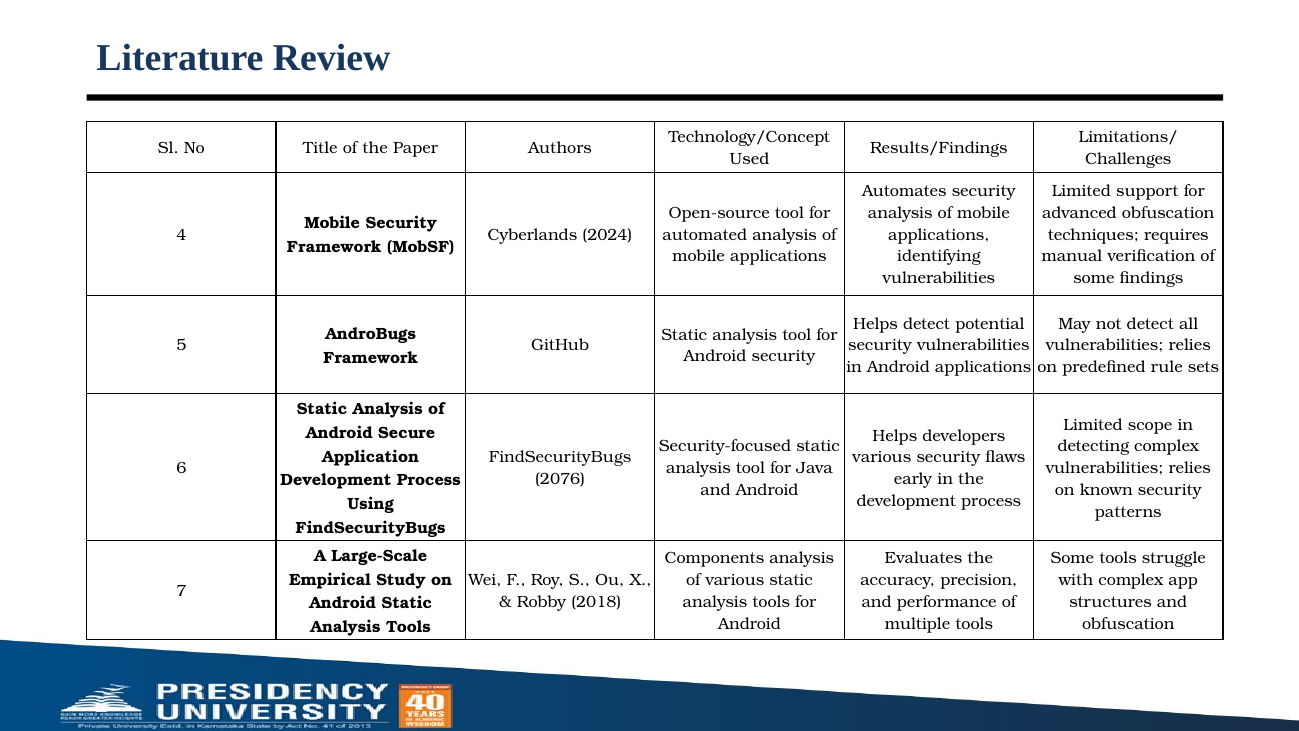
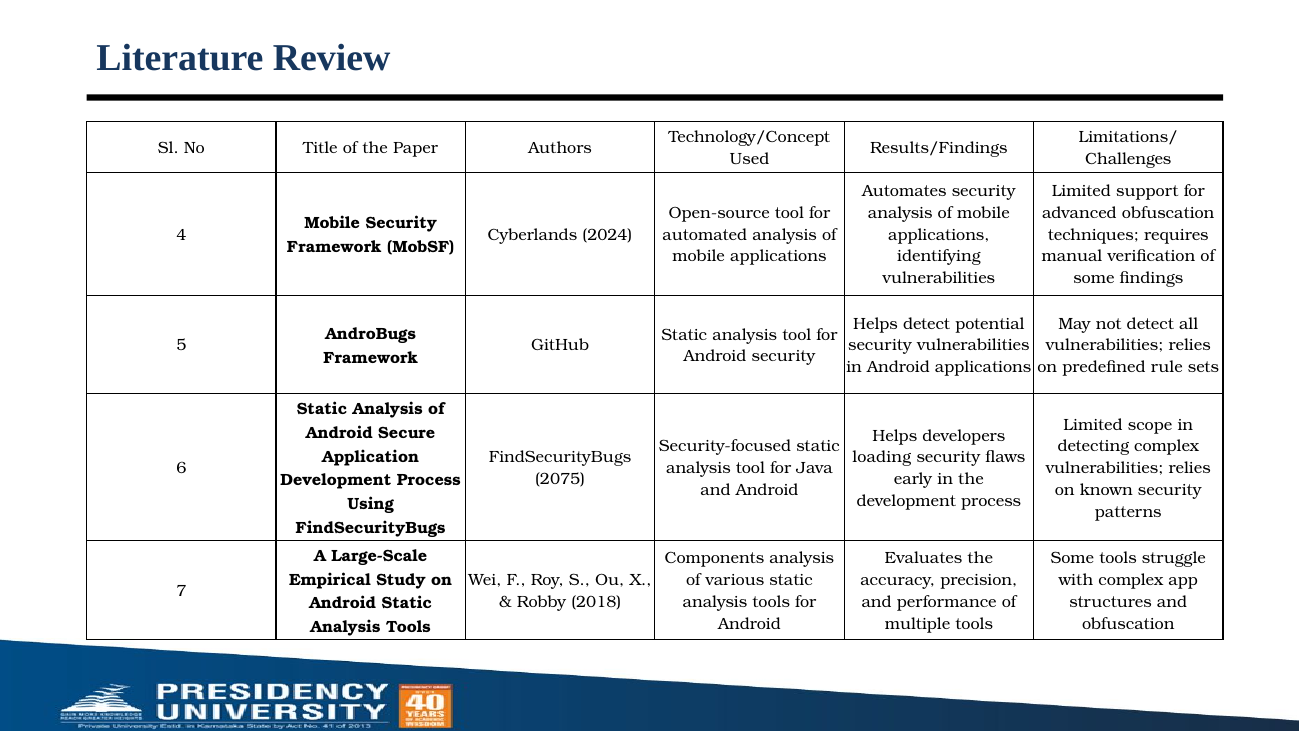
various: various -> loading (882, 457)
2076: 2076 -> 2075 (560, 479)
